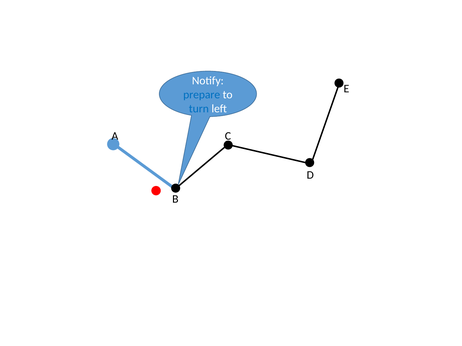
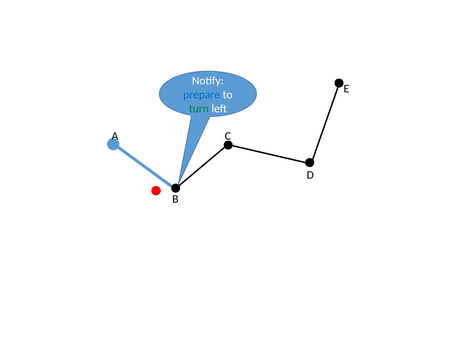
turn colour: blue -> green (199, 109)
